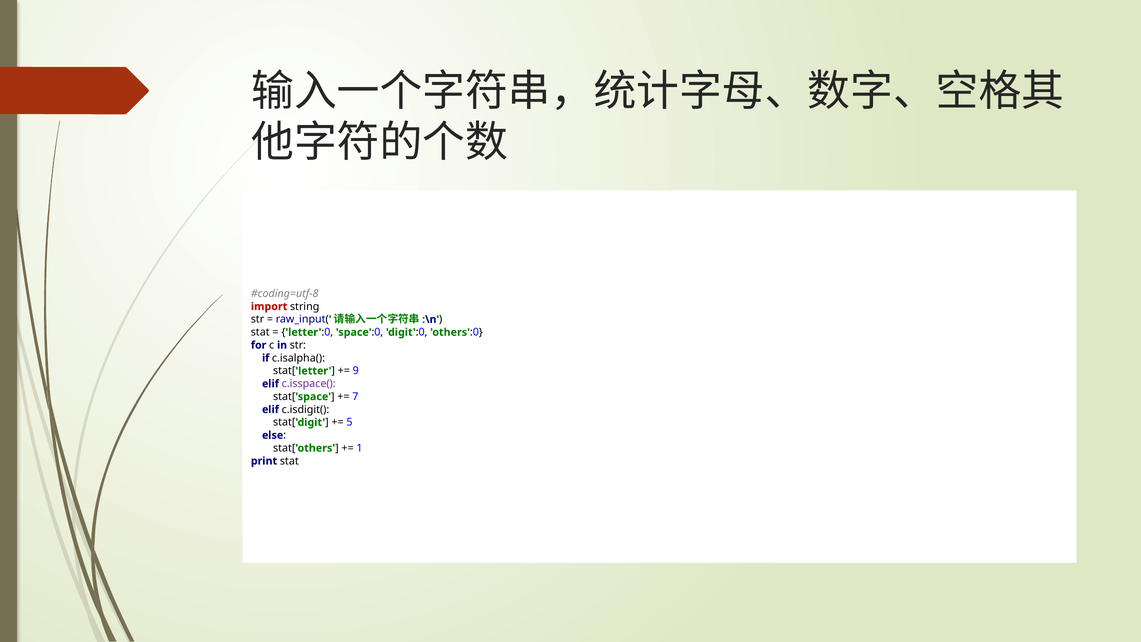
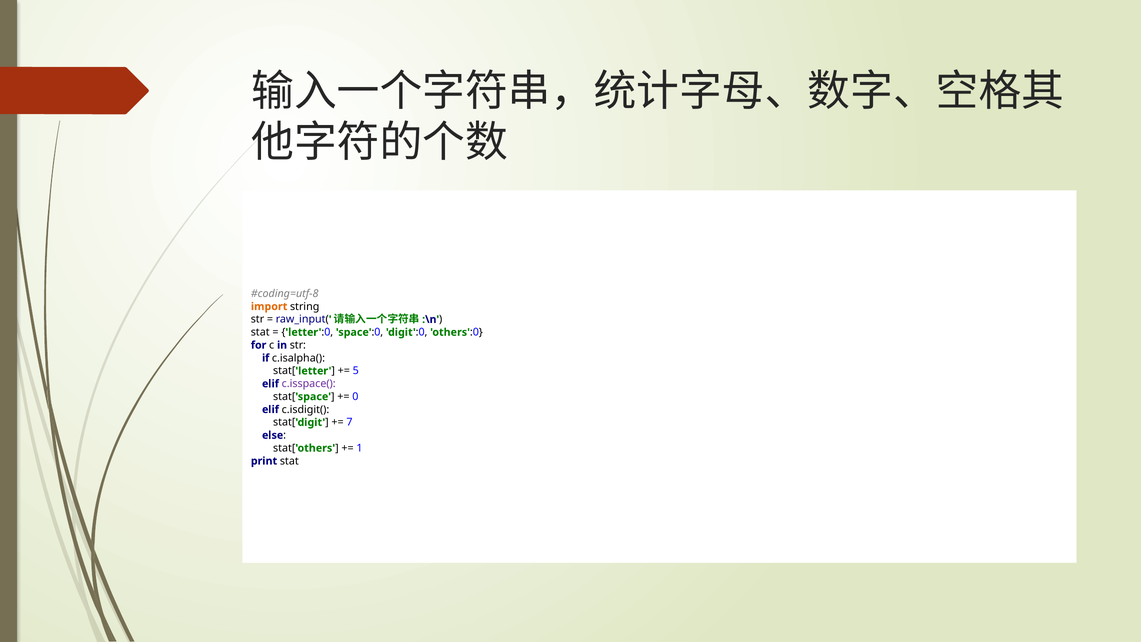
import colour: red -> orange (269, 306)
9: 9 -> 5 (356, 371)
7: 7 -> 0 (355, 397)
5: 5 -> 7 (350, 422)
